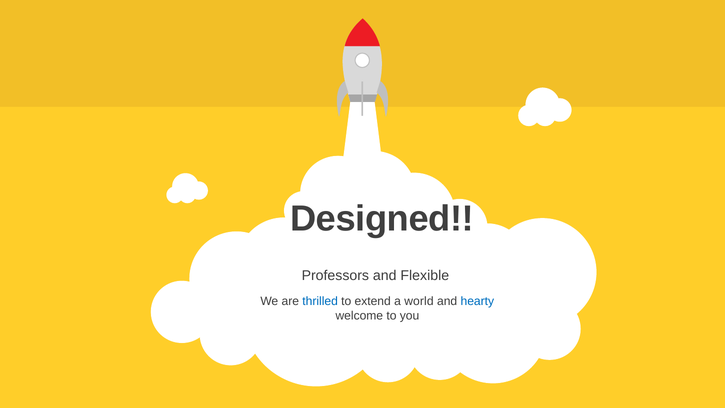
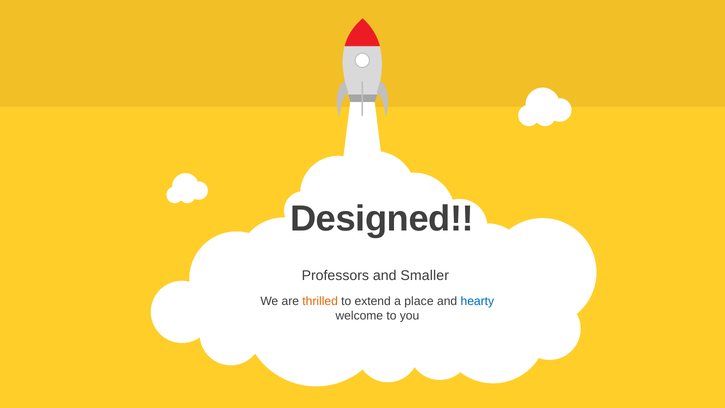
Flexible: Flexible -> Smaller (425, 275)
thrilled colour: blue -> orange (320, 301)
world: world -> place (419, 301)
